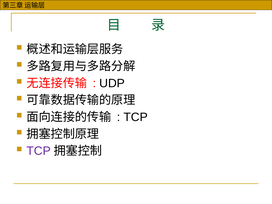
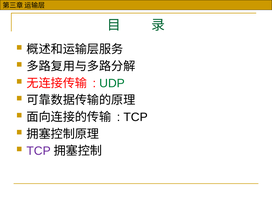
UDP colour: black -> green (112, 83)
